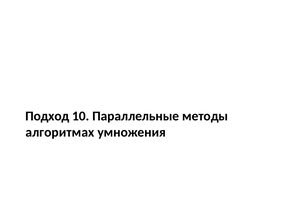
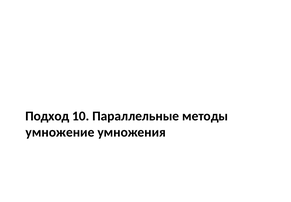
алгоритмах: алгоритмах -> умножение (60, 132)
